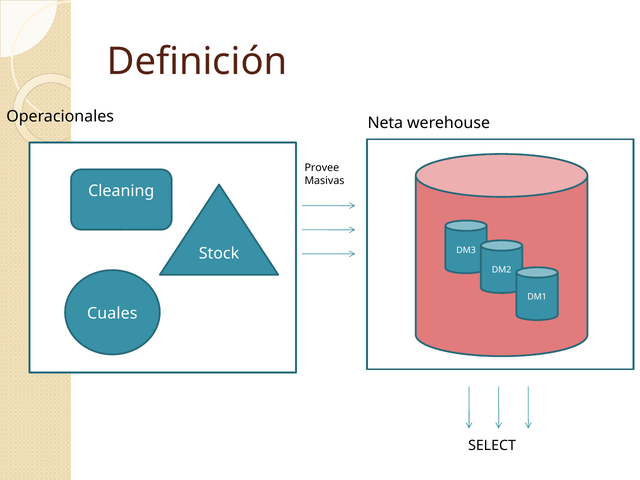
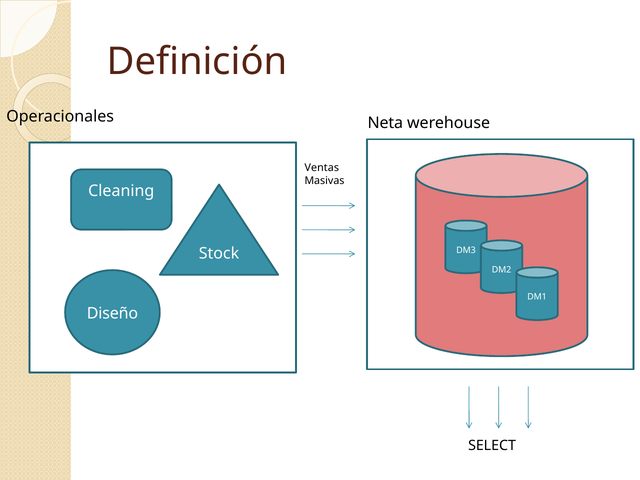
Provee: Provee -> Ventas (322, 168)
Cuales: Cuales -> Diseño (112, 313)
